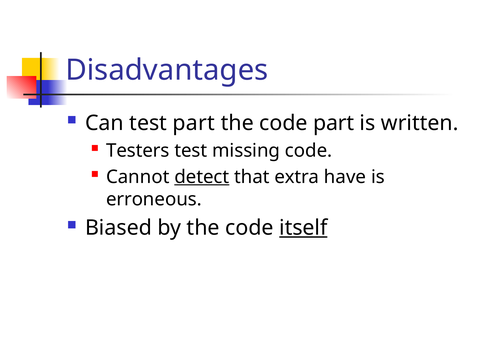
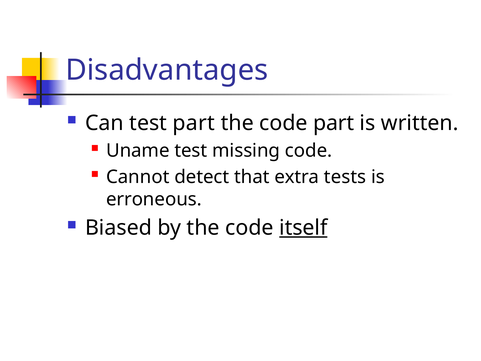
Testers: Testers -> Uname (138, 150)
detect underline: present -> none (202, 177)
have: have -> tests (345, 177)
